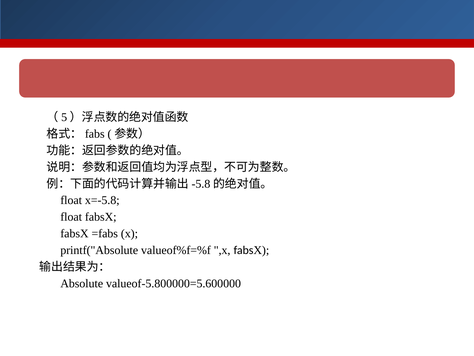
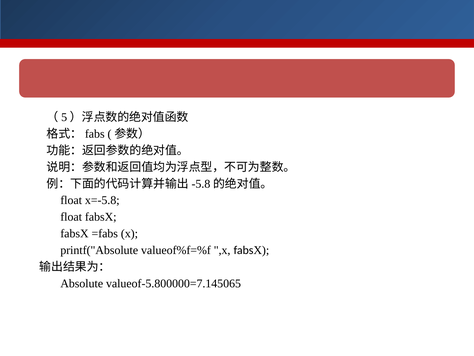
valueof-5.800000=5.600000: valueof-5.800000=5.600000 -> valueof-5.800000=7.145065 (173, 283)
